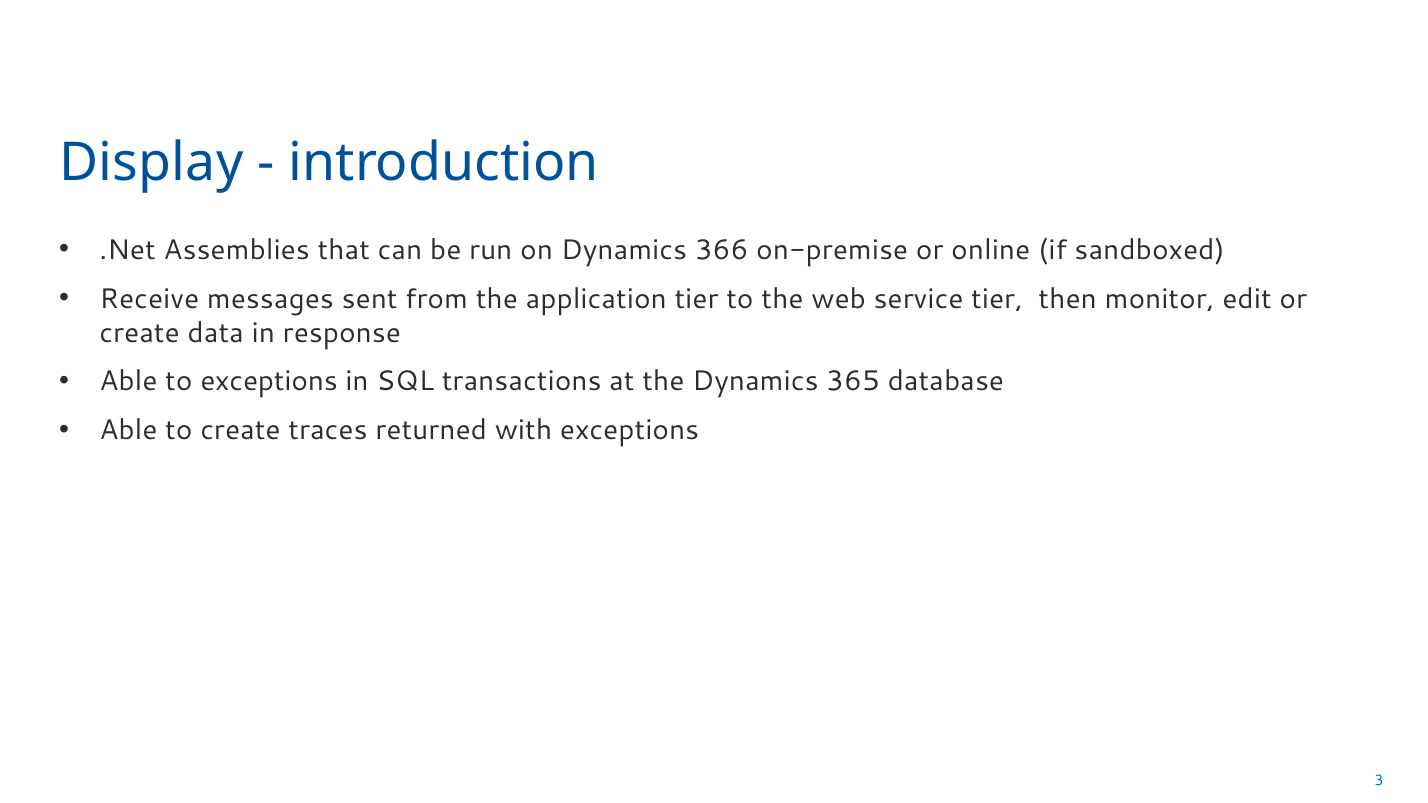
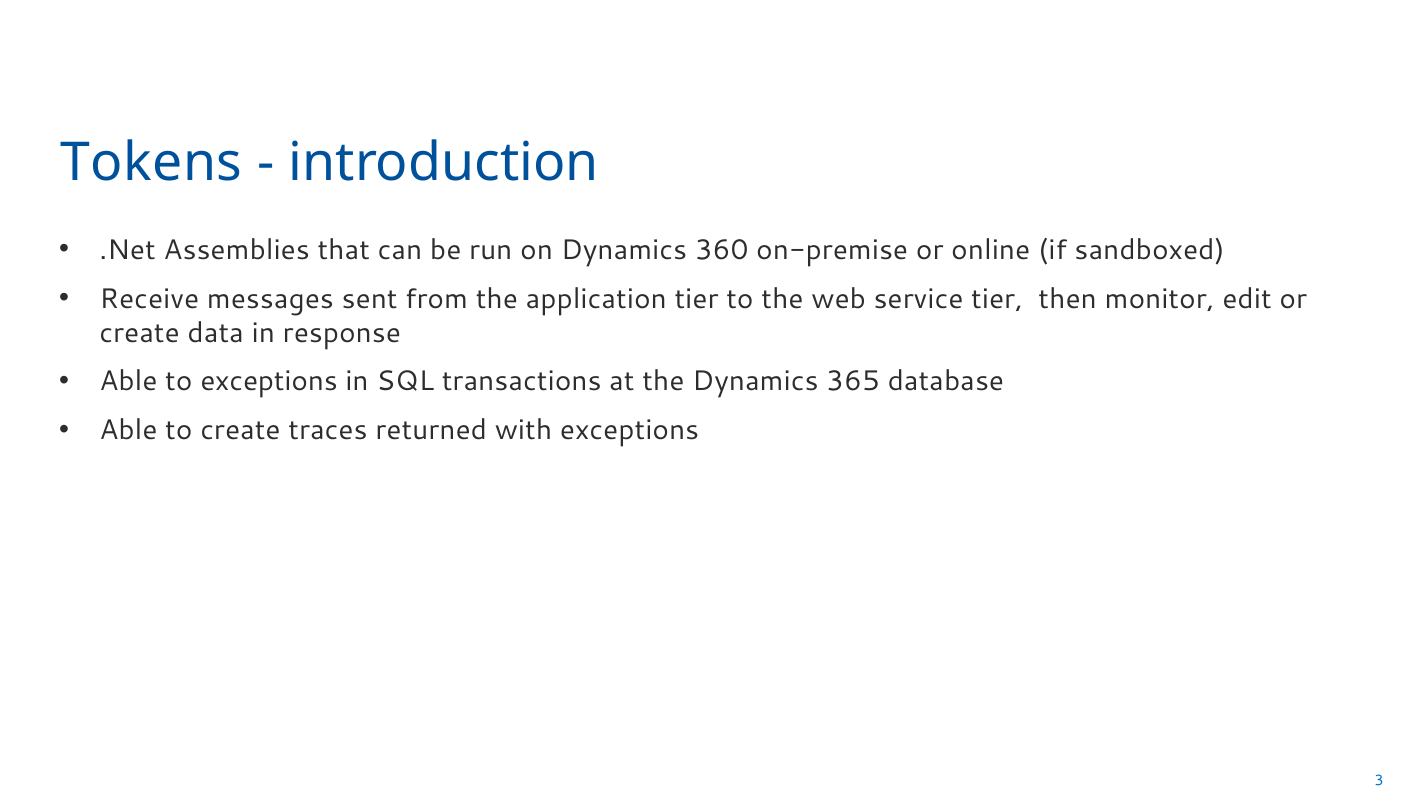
Display: Display -> Tokens (151, 163)
366: 366 -> 360 (722, 250)
